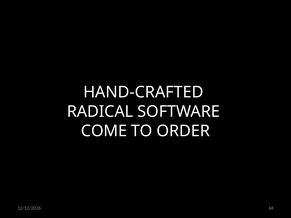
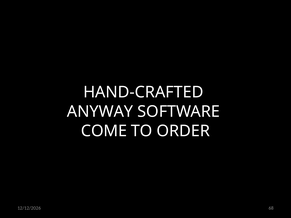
RADICAL: RADICAL -> ANYWAY (100, 112)
